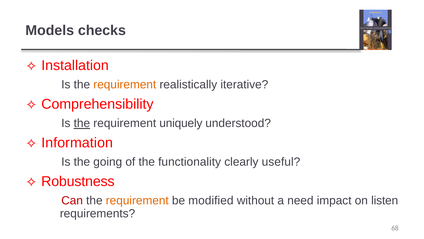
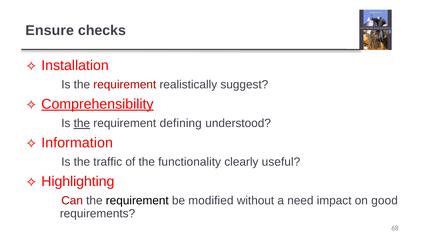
Models: Models -> Ensure (50, 30)
requirement colour: orange -> red (125, 85)
iterative: iterative -> suggest (244, 85)
Comprehensibility underline: none -> present (97, 104)
uniquely: uniquely -> defining (181, 123)
going: going -> traffic (108, 162)
Robustness: Robustness -> Highlighting (78, 181)
requirement colour: orange -> black (137, 200)
listen: listen -> good (385, 200)
